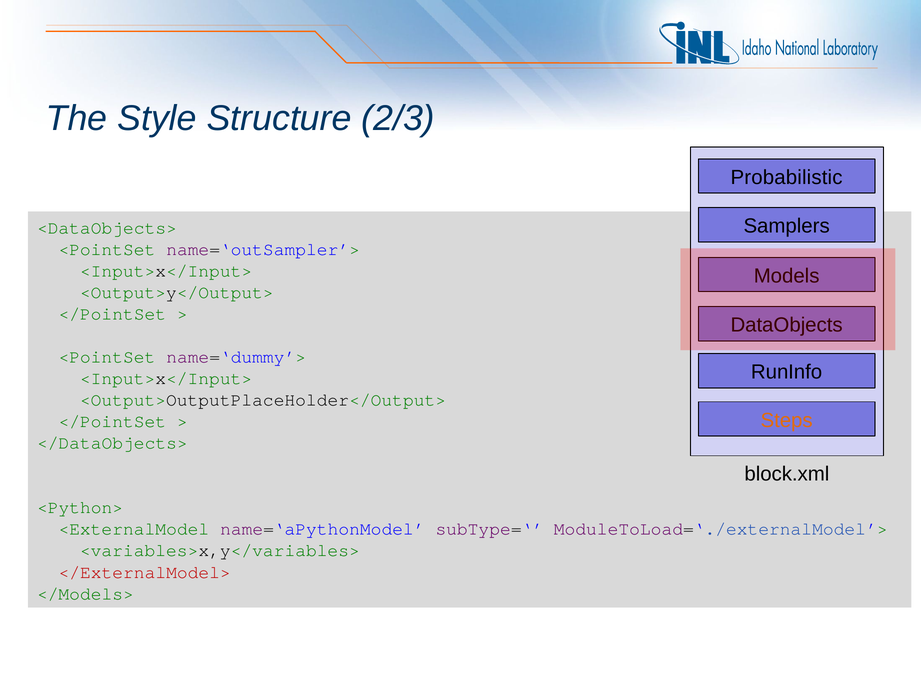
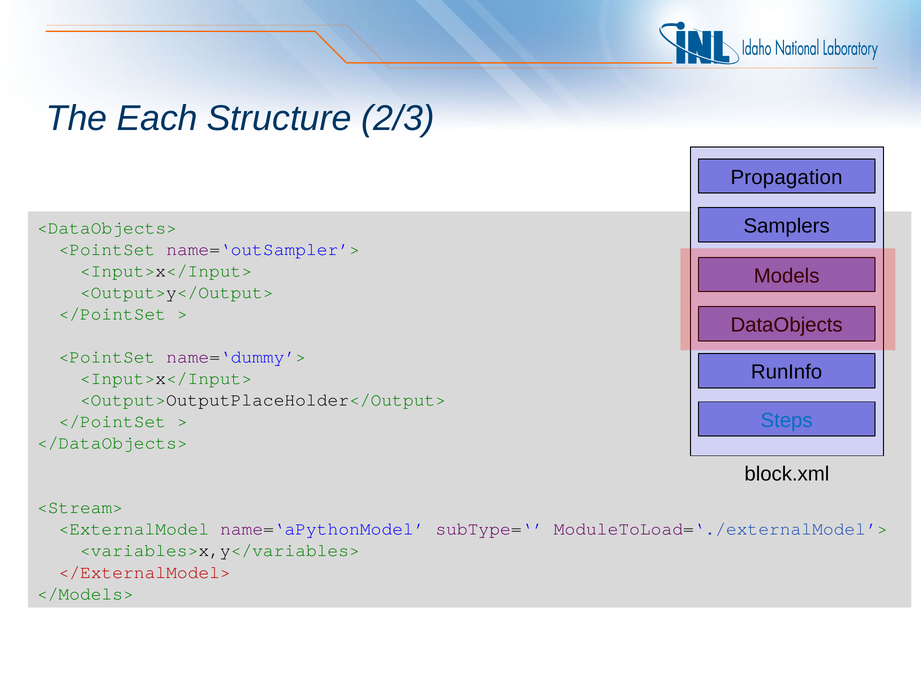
Style: Style -> Each (157, 119)
Probabilistic: Probabilistic -> Propagation (787, 177)
Steps colour: orange -> blue (787, 420)
<Python>: <Python> -> <Stream> (80, 507)
